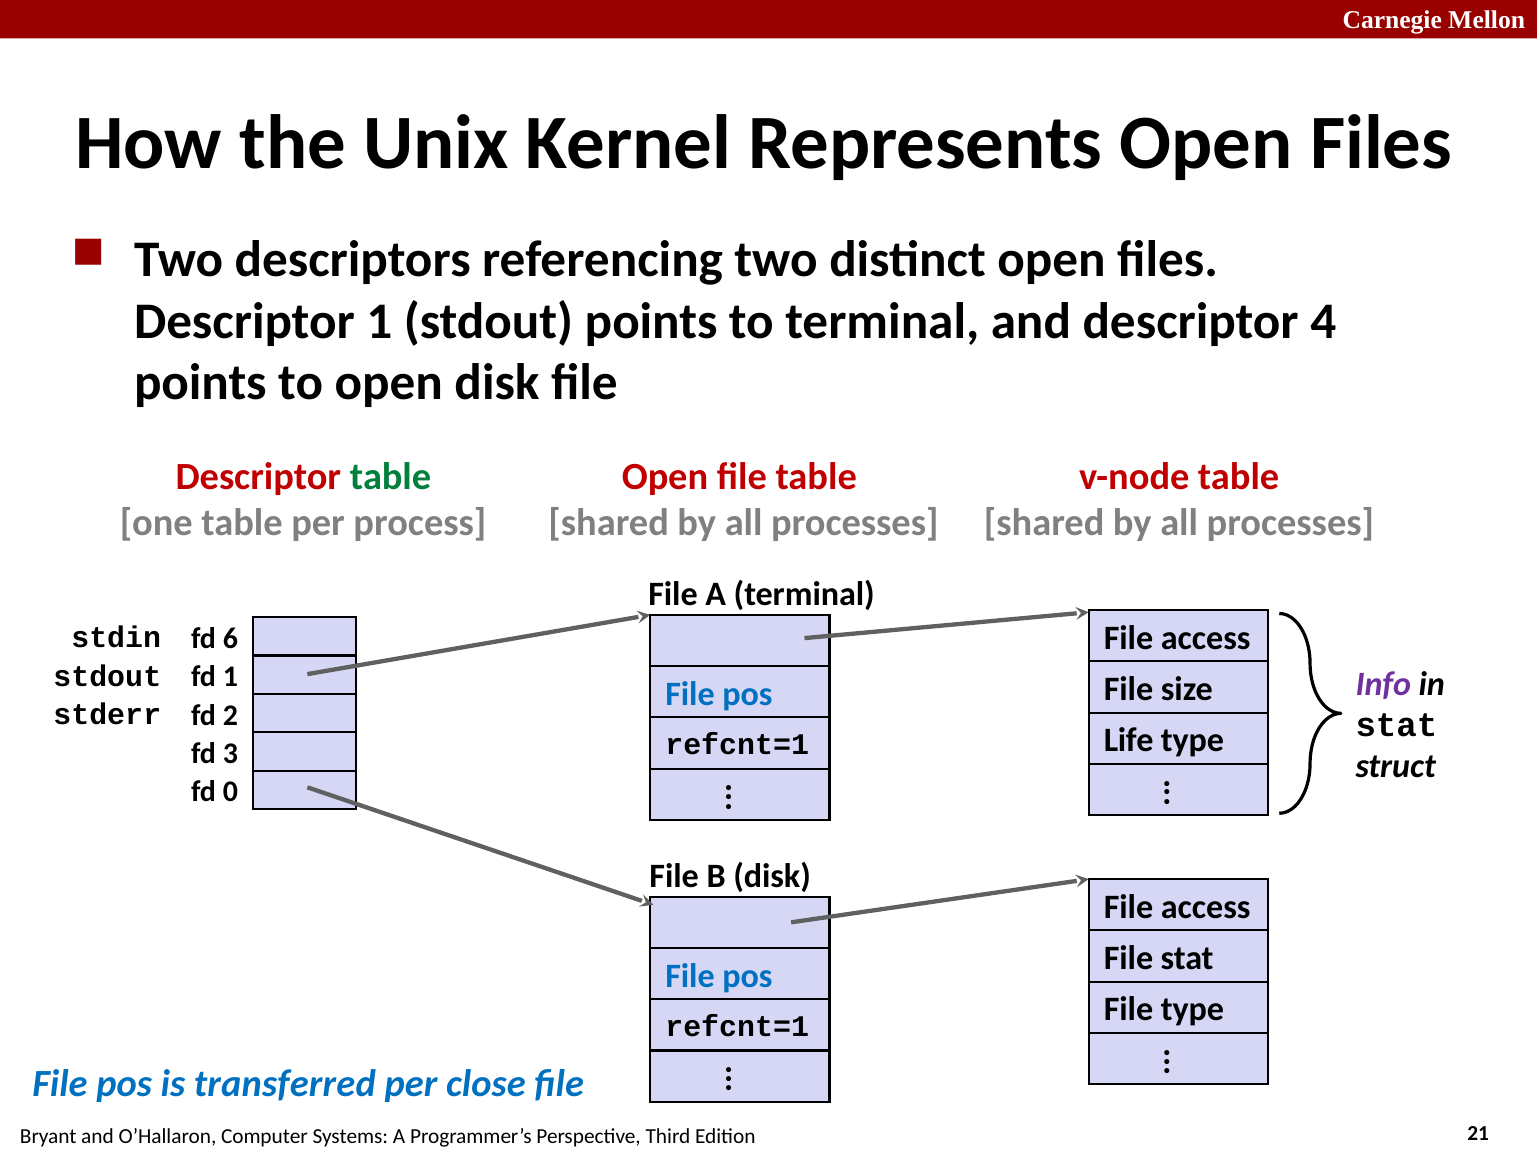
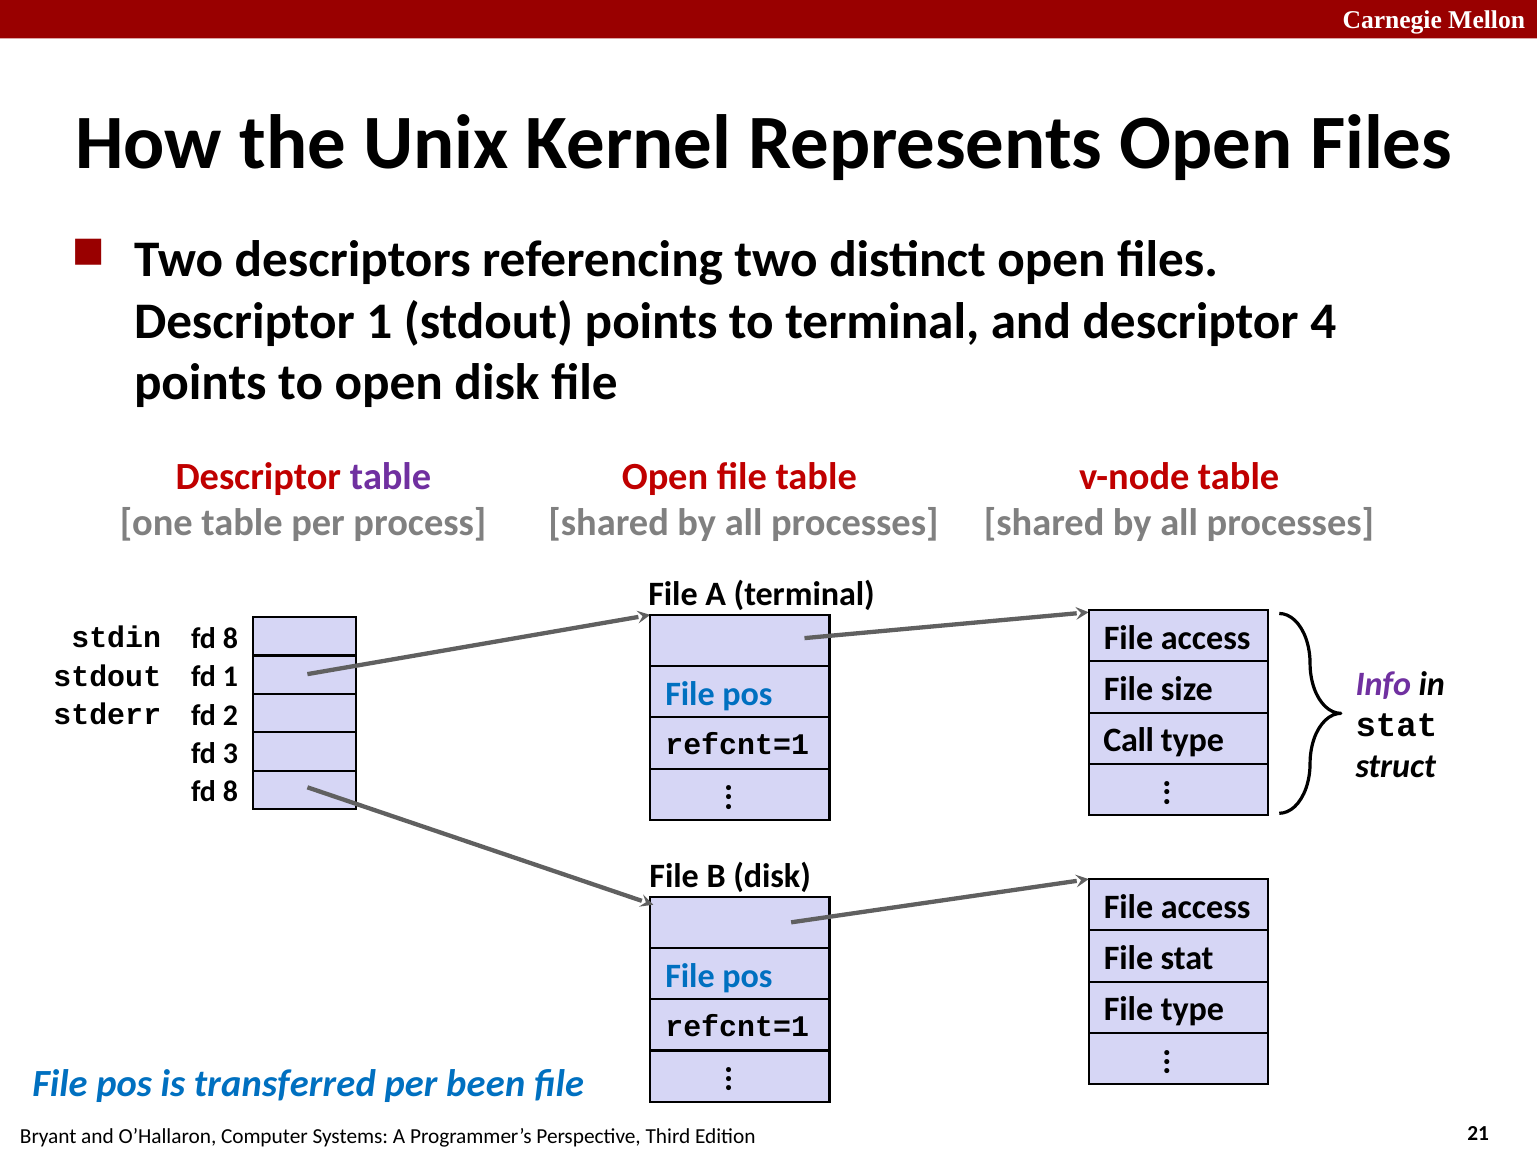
table colour: green -> purple (391, 477)
6: 6 -> 8 (230, 638)
Life: Life -> Call (1129, 740)
0: 0 -> 8 (230, 792)
close: close -> been (486, 1084)
